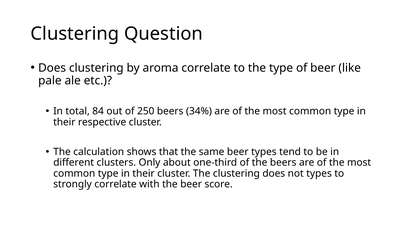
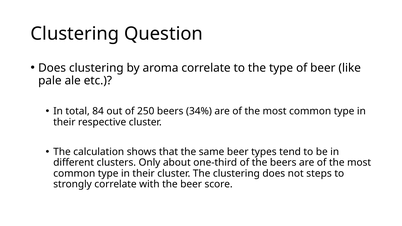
not types: types -> steps (319, 174)
